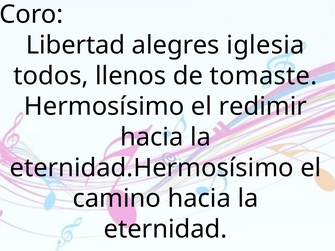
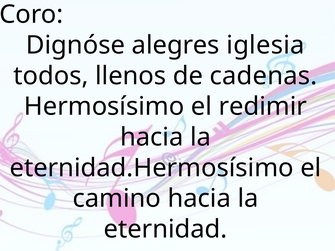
Libertad: Libertad -> Dignóse (75, 45)
tomaste: tomaste -> cadenas (263, 76)
